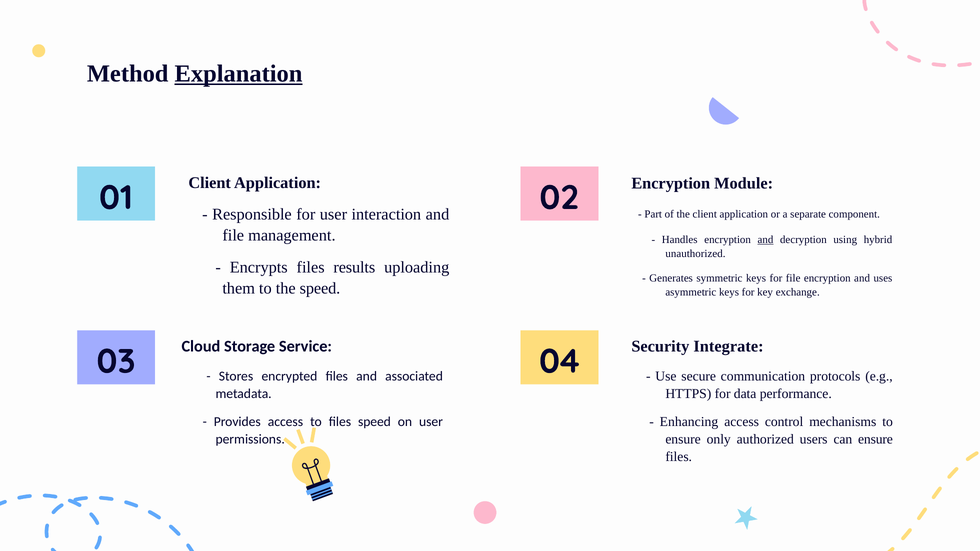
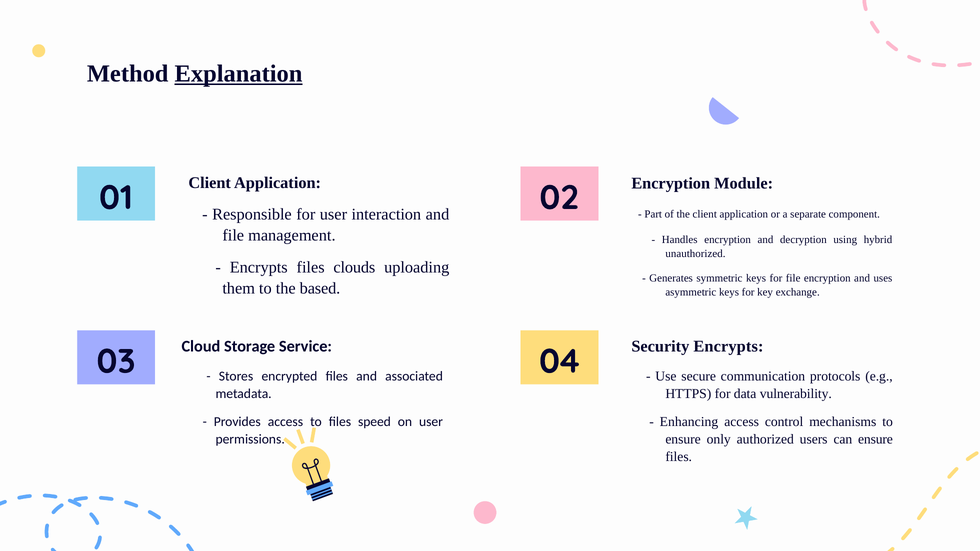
and underline: present -> none (765, 240)
results: results -> clouds (354, 267)
the speed: speed -> based (320, 288)
Security Integrate: Integrate -> Encrypts (728, 346)
performance: performance -> vulnerability (796, 394)
